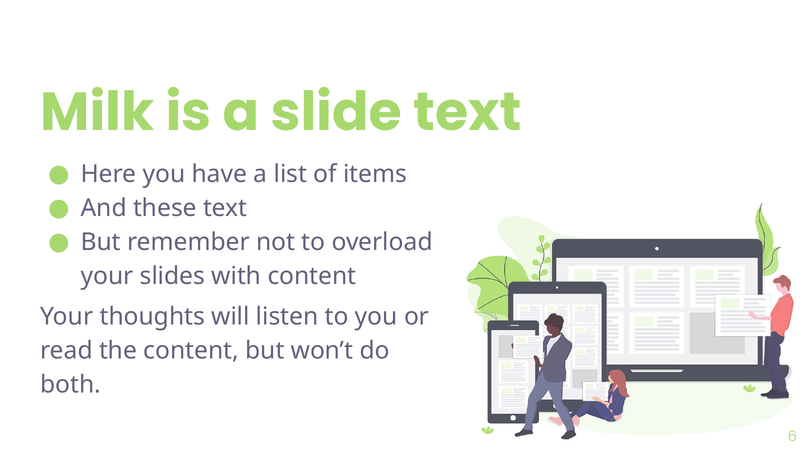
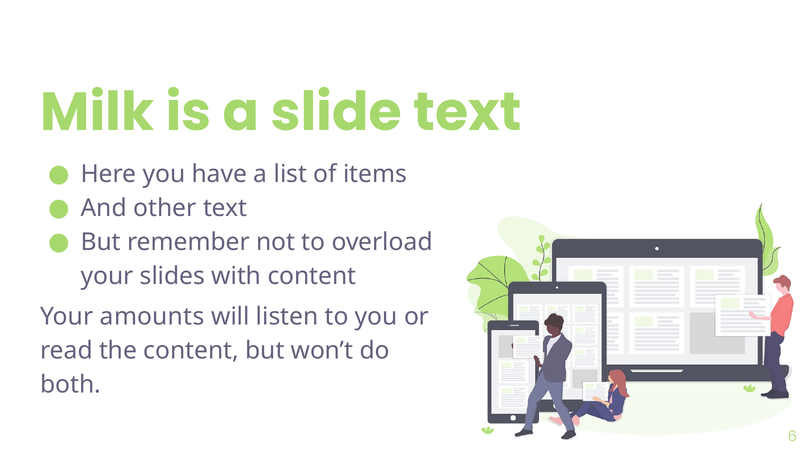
these: these -> other (165, 208)
thoughts: thoughts -> amounts (152, 317)
